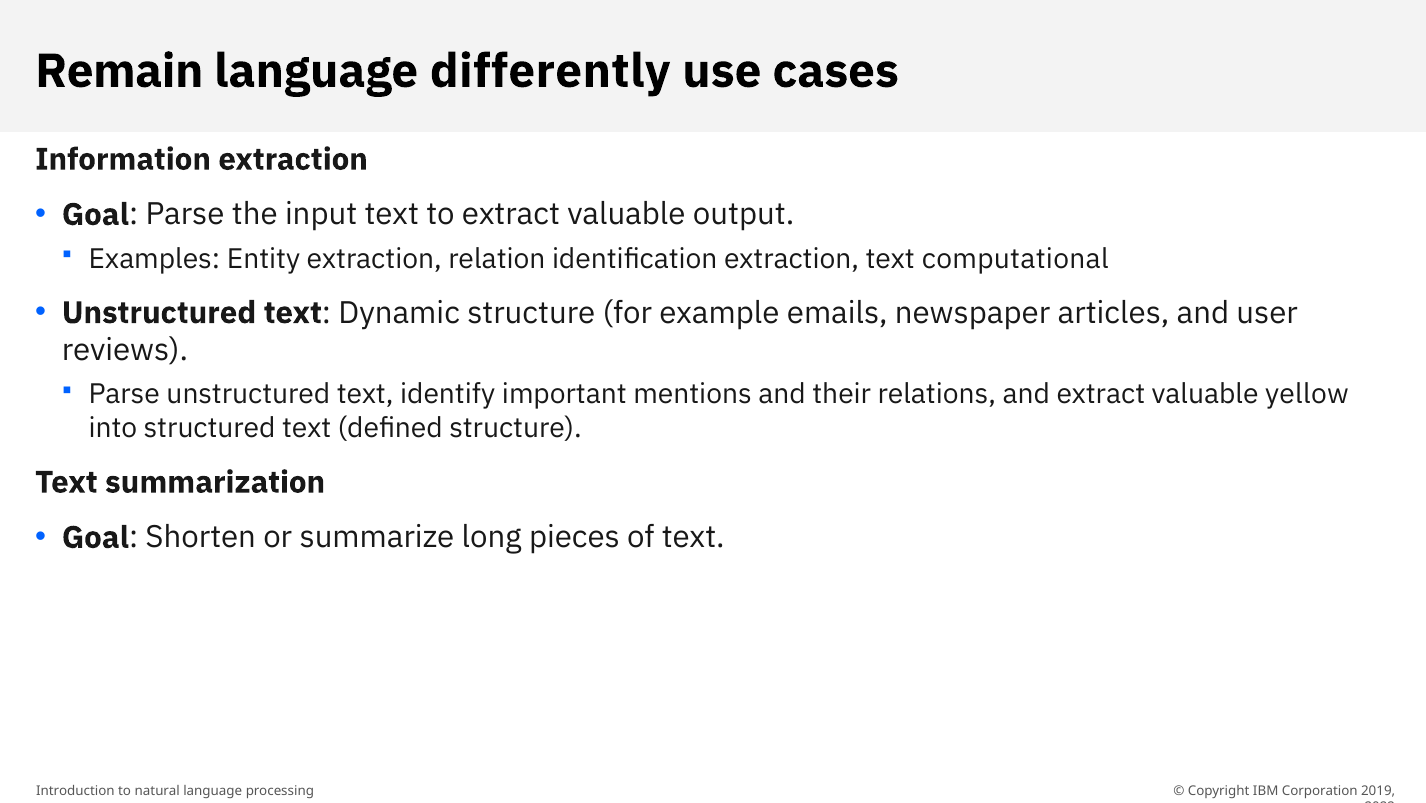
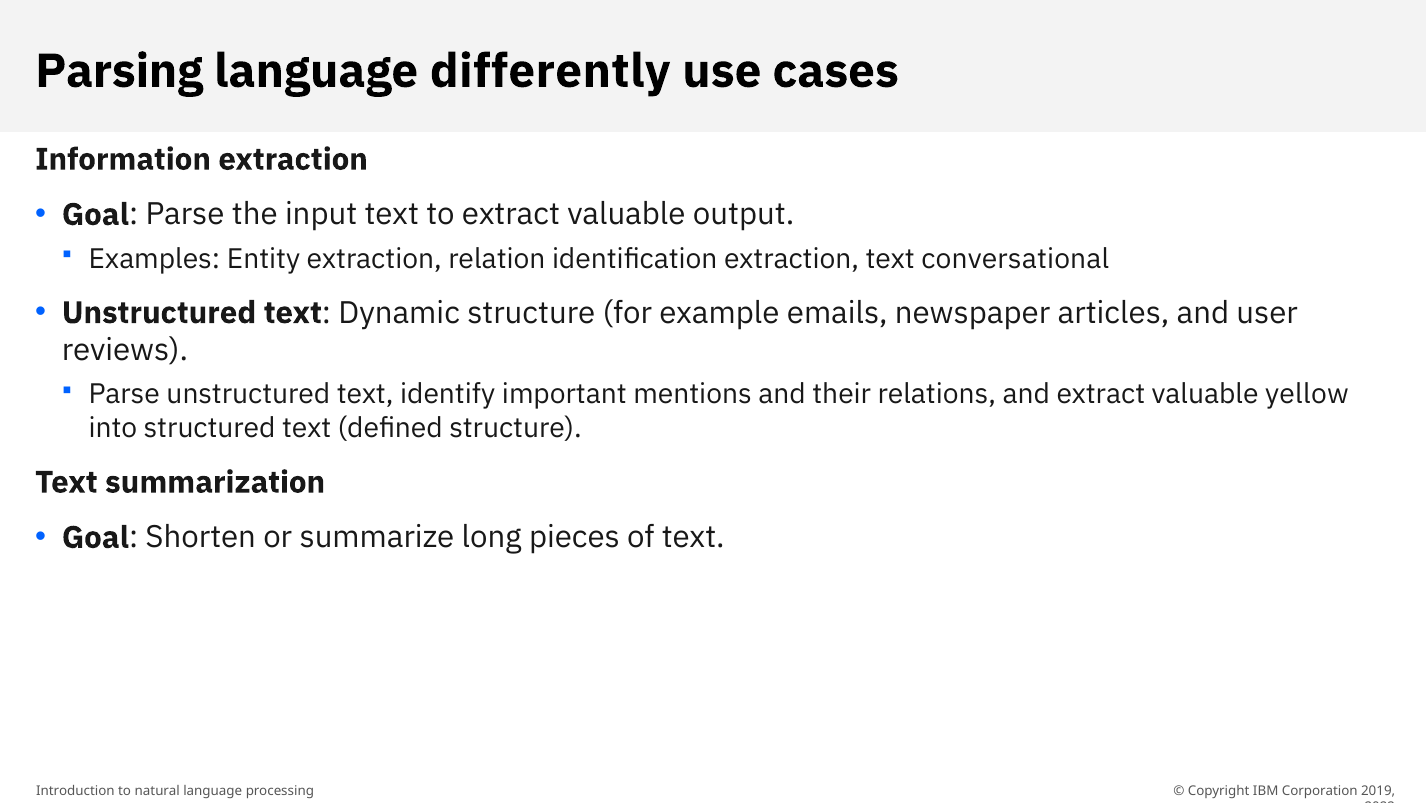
Remain: Remain -> Parsing (119, 71)
computational: computational -> conversational (1015, 259)
